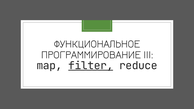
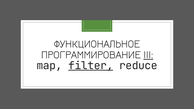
III underline: none -> present (148, 55)
